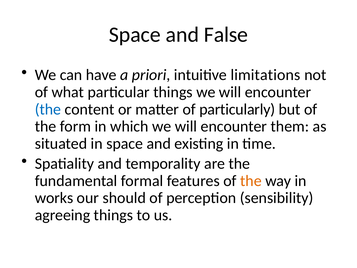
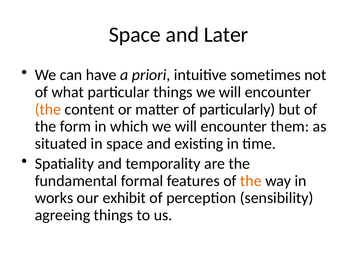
False: False -> Later (226, 35)
limitations: limitations -> sometimes (266, 75)
the colour: blue -> orange (48, 109)
should: should -> exhibit (124, 198)
